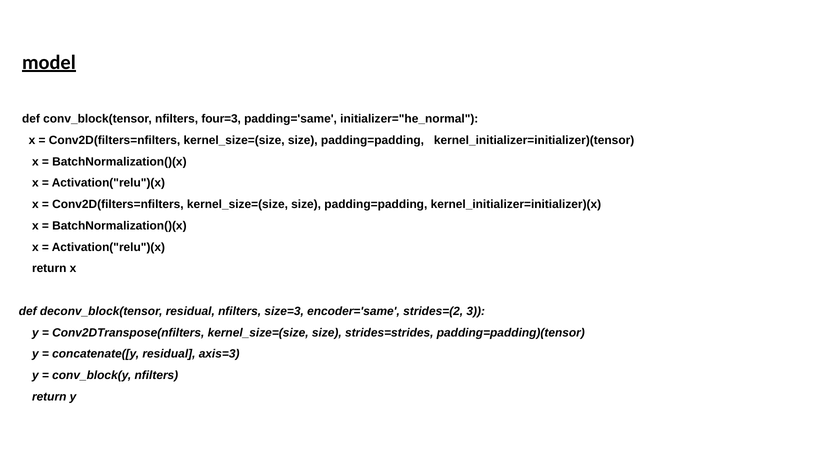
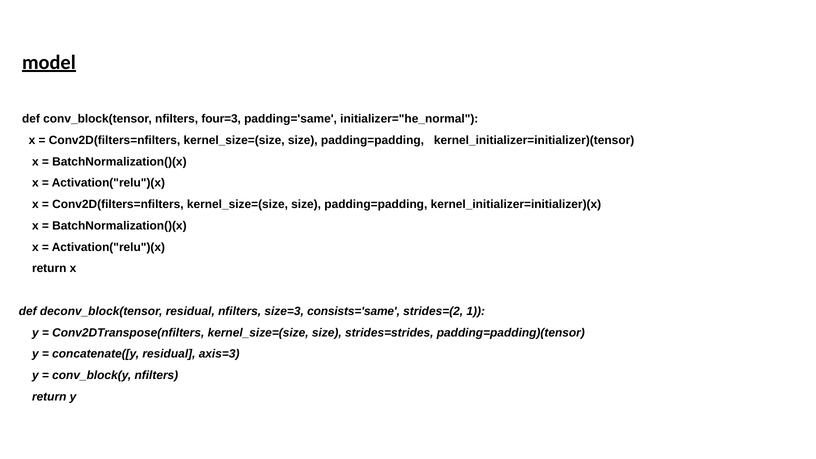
encoder='same: encoder='same -> consists='same (354, 311)
3: 3 -> 1 (476, 311)
